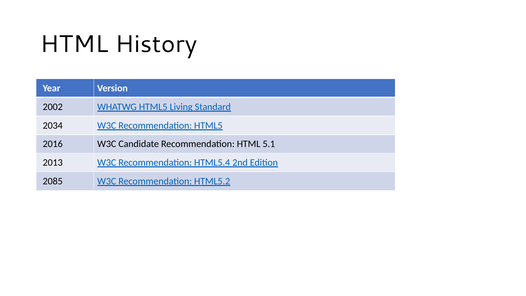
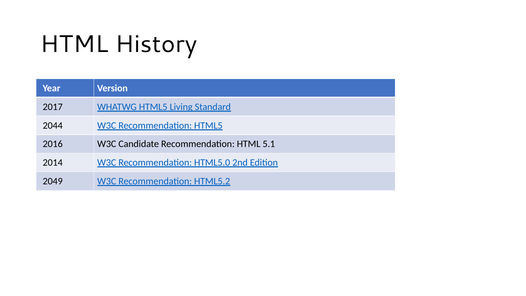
2002: 2002 -> 2017 (53, 107)
2034: 2034 -> 2044 (53, 125)
2013: 2013 -> 2014 (53, 163)
HTML5.4: HTML5.4 -> HTML5.0 (212, 163)
2085: 2085 -> 2049 (53, 181)
